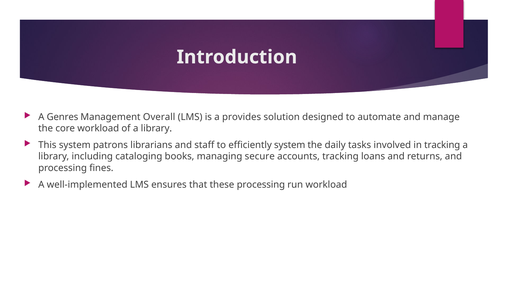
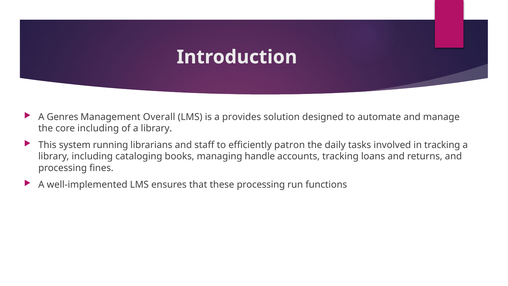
core workload: workload -> including (98, 128)
patrons: patrons -> running (111, 145)
efficiently system: system -> patron (290, 145)
secure: secure -> handle (260, 156)
run workload: workload -> functions (326, 185)
